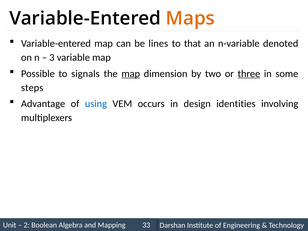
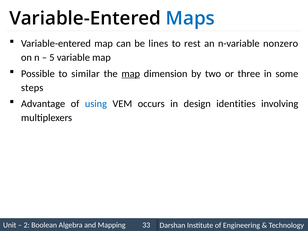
Maps colour: orange -> blue (190, 19)
that: that -> rest (192, 44)
denoted: denoted -> nonzero (281, 44)
3: 3 -> 5 (52, 58)
signals: signals -> similar (85, 74)
three underline: present -> none (249, 74)
